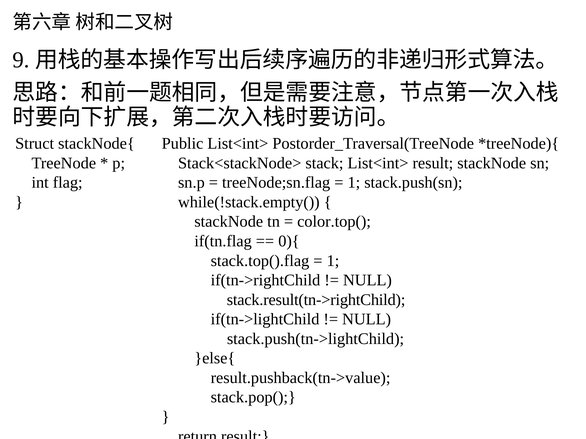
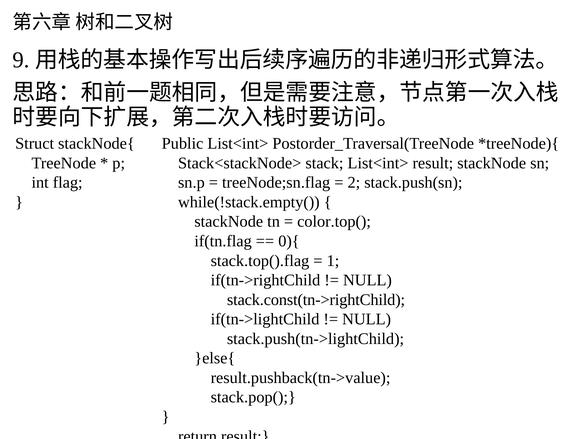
1: 1 -> 2 (354, 183)
stack.result(tn->rightChild: stack.result(tn->rightChild -> stack.const(tn->rightChild (316, 300)
